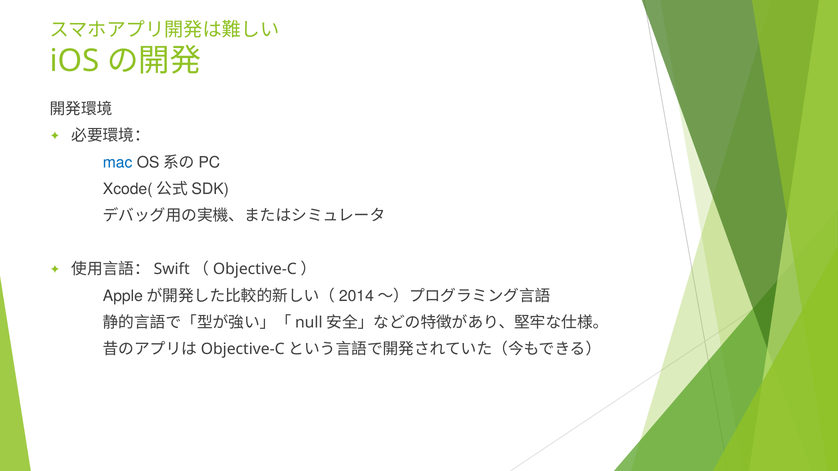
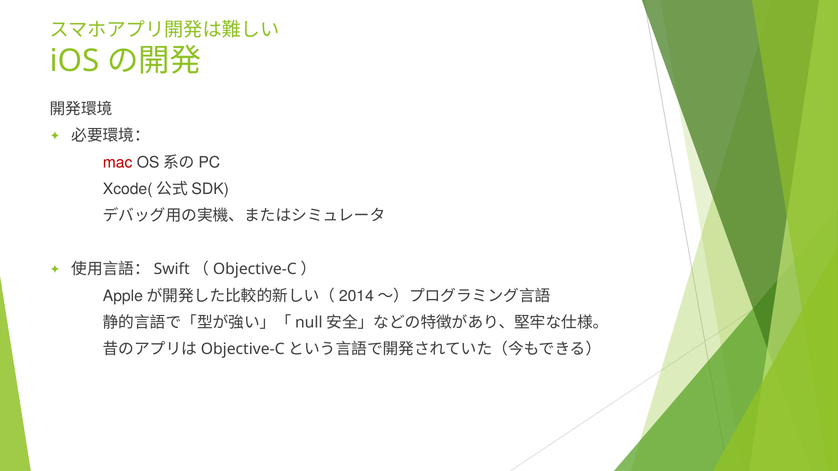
mac colour: blue -> red (118, 163)
